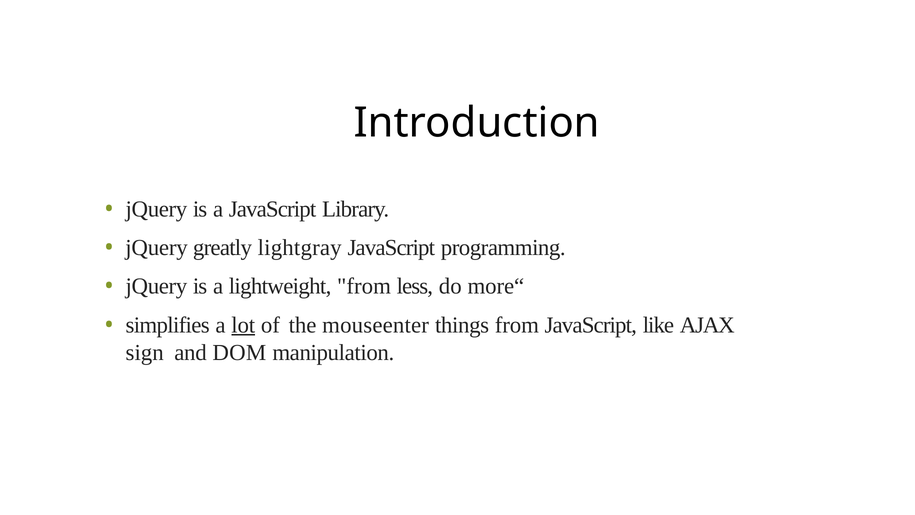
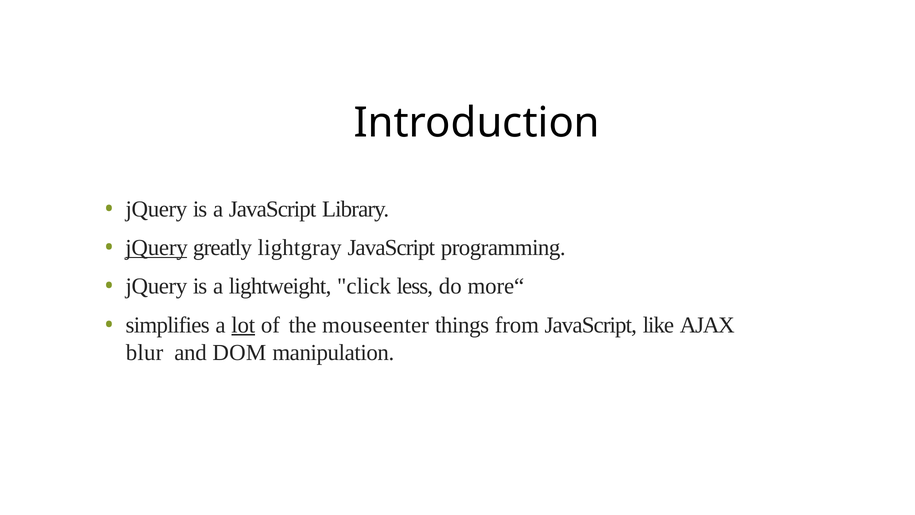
jQuery underline: none -> present (157, 248)
lightweight from: from -> click (364, 286)
sign: sign -> blur (145, 352)
